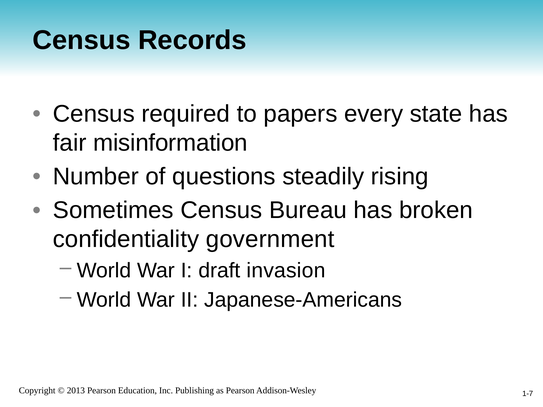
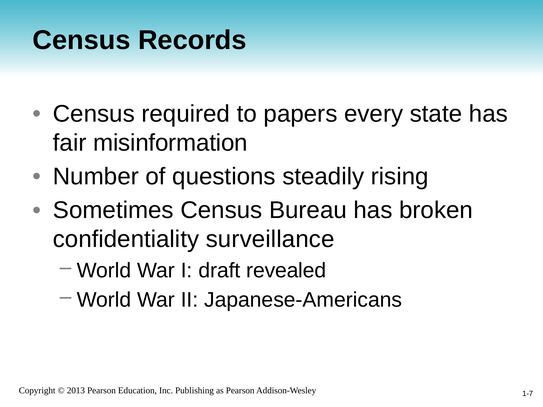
government: government -> surveillance (270, 239)
invasion: invasion -> revealed (286, 271)
